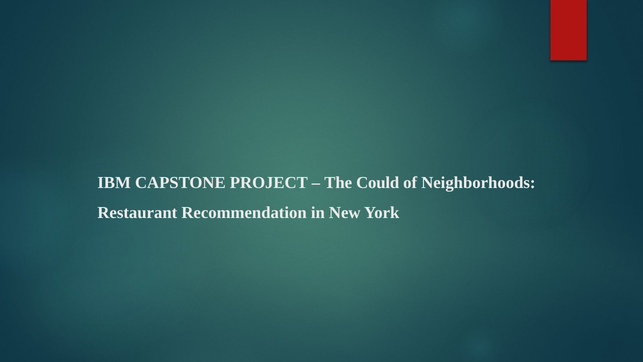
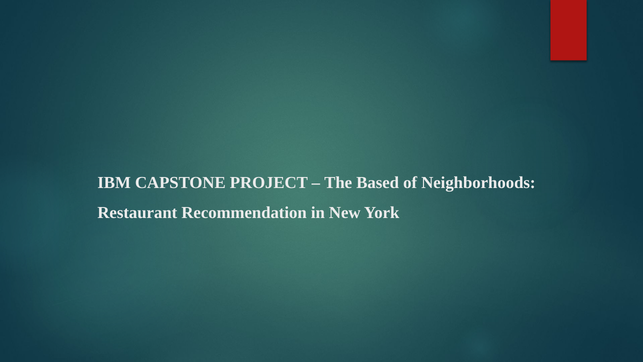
Could: Could -> Based (378, 182)
